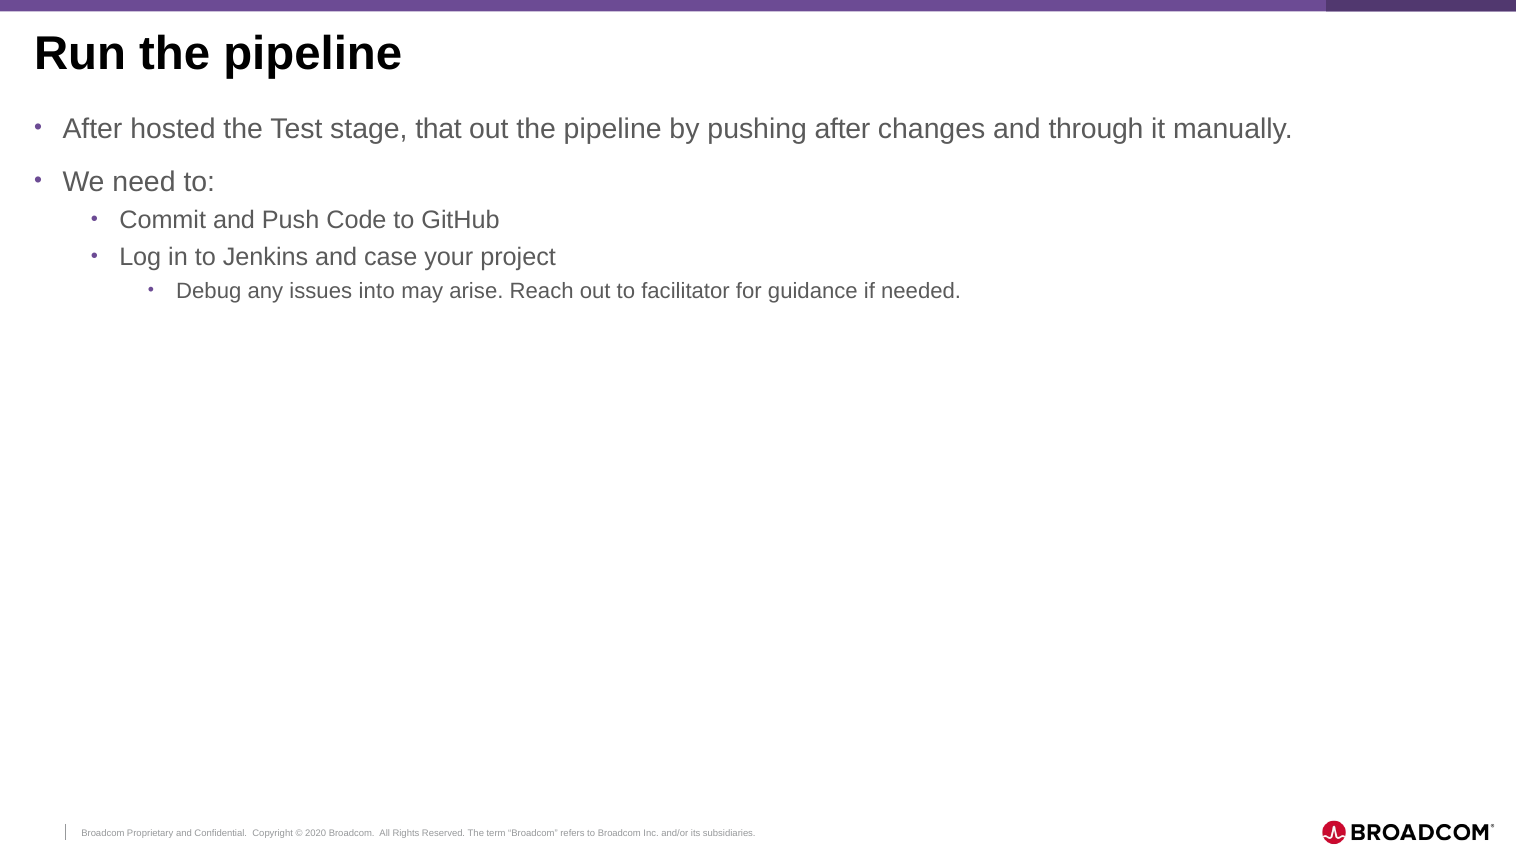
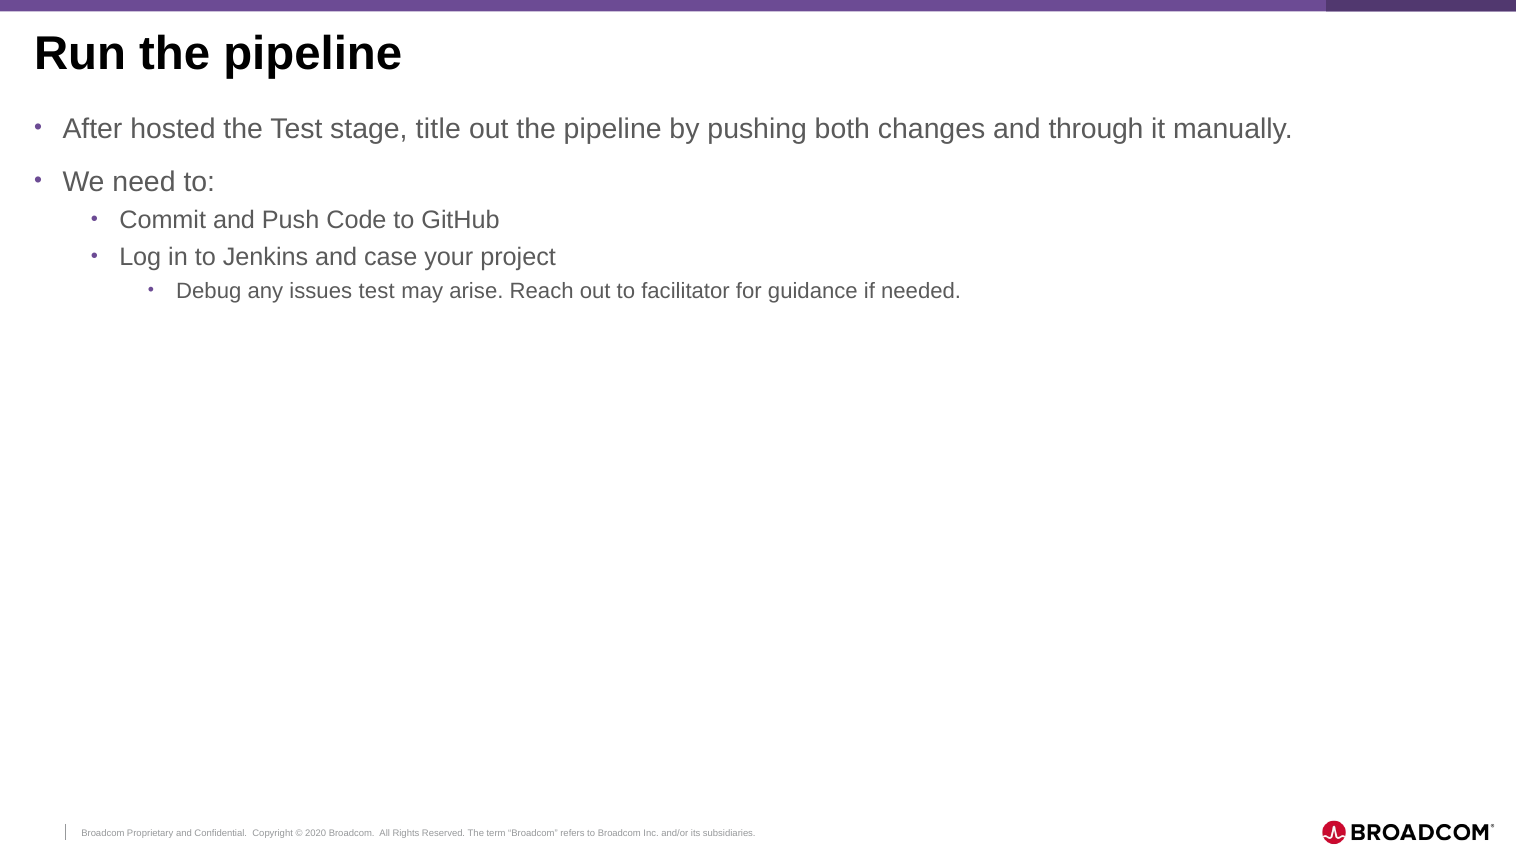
that: that -> title (438, 129)
pushing after: after -> both (842, 129)
issues into: into -> test (377, 291)
